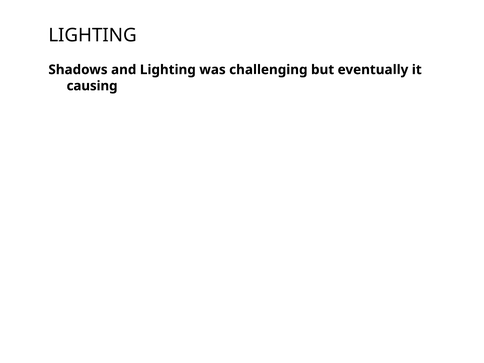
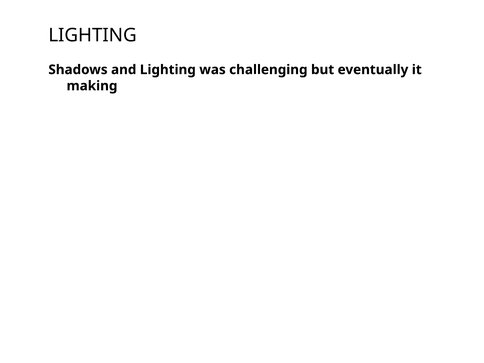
causing: causing -> making (92, 86)
